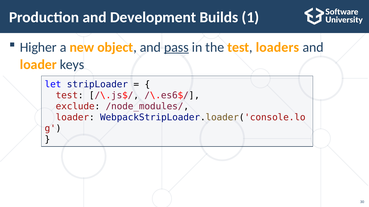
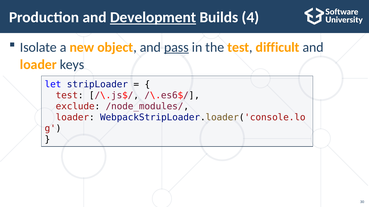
Development underline: none -> present (153, 17)
1: 1 -> 4 (250, 17)
Higher: Higher -> Isolate (38, 47)
loaders: loaders -> difficult (278, 47)
